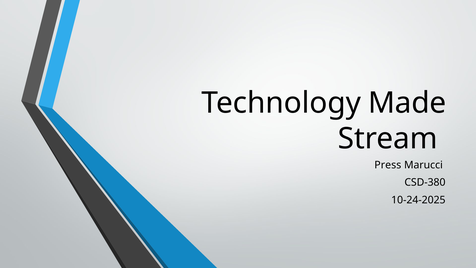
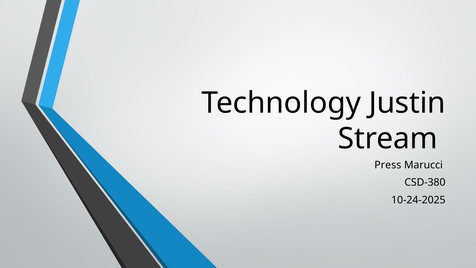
Made: Made -> Justin (407, 103)
